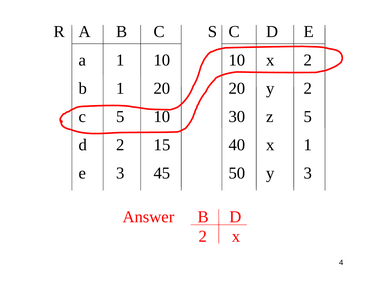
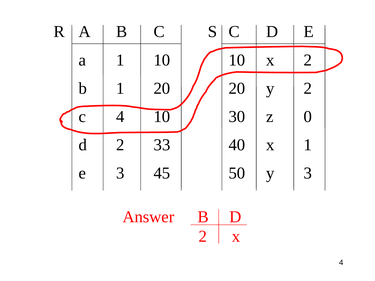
c 5: 5 -> 4 (120, 117)
z 5: 5 -> 0 (308, 117)
15: 15 -> 33 (162, 145)
